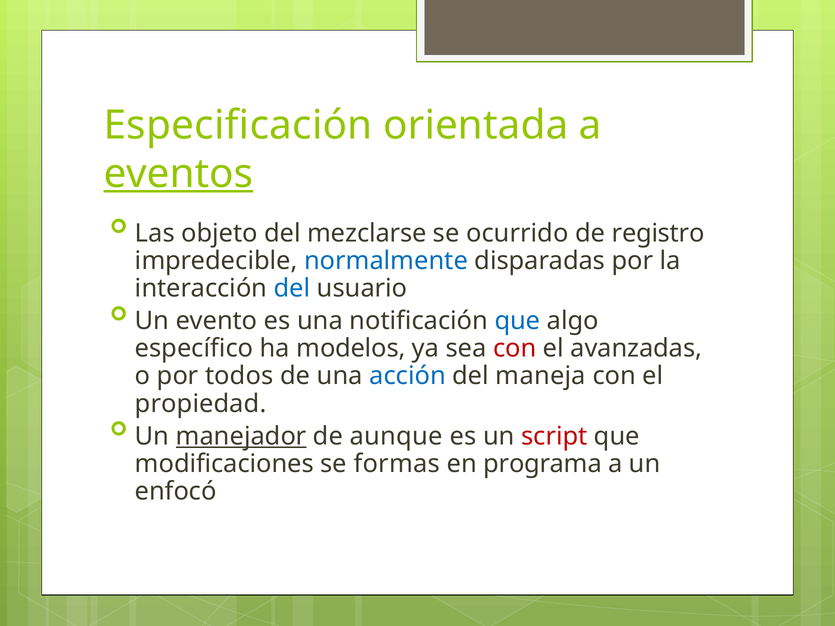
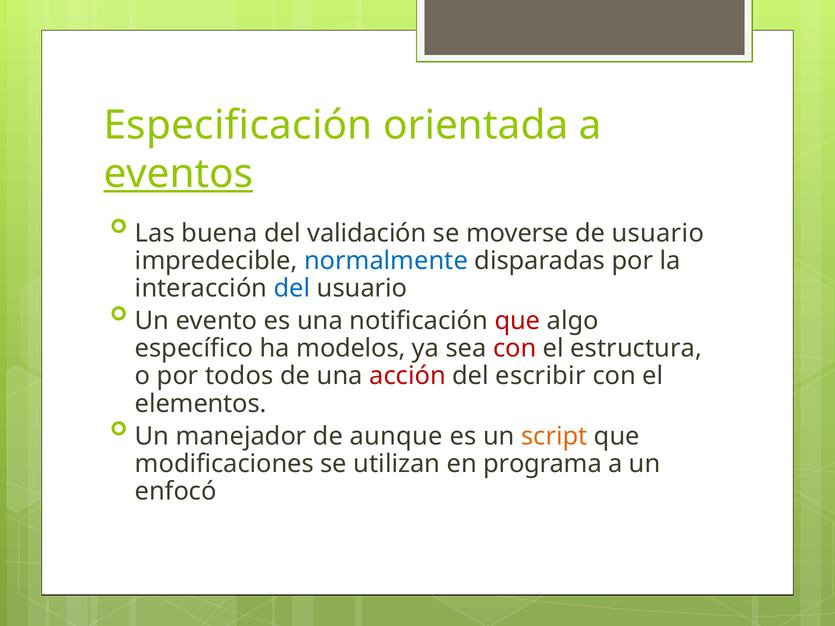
objeto: objeto -> buena (219, 233)
mezclarse: mezclarse -> validación (367, 233)
ocurrido: ocurrido -> moverse (517, 233)
de registro: registro -> usuario (658, 233)
que colour: blue -> red (517, 321)
avanzadas: avanzadas -> estructura (636, 349)
acción colour: blue -> red (408, 376)
maneja: maneja -> escribir (541, 376)
propiedad: propiedad -> elementos (201, 404)
manejador underline: present -> none (241, 436)
script colour: red -> orange (554, 436)
formas: formas -> utilizan (397, 464)
